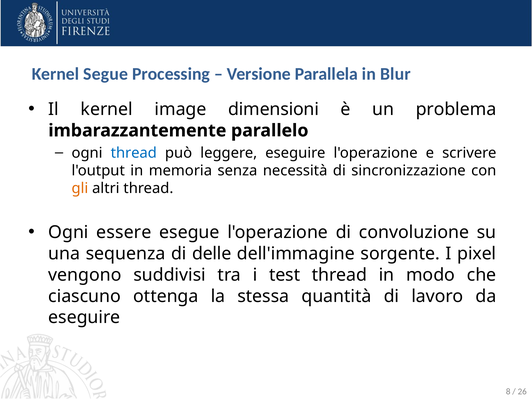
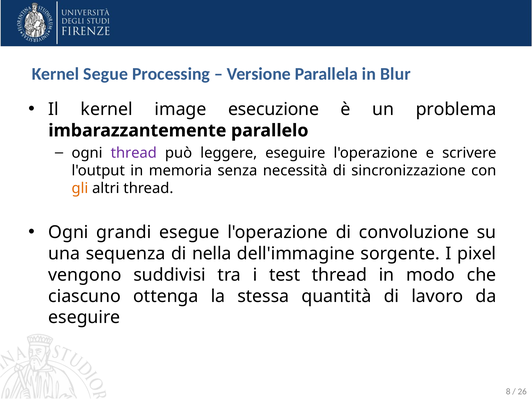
dimensioni: dimensioni -> esecuzione (274, 109)
thread colour: blue -> purple (134, 153)
essere: essere -> grandi (124, 232)
delle: delle -> nella (212, 254)
